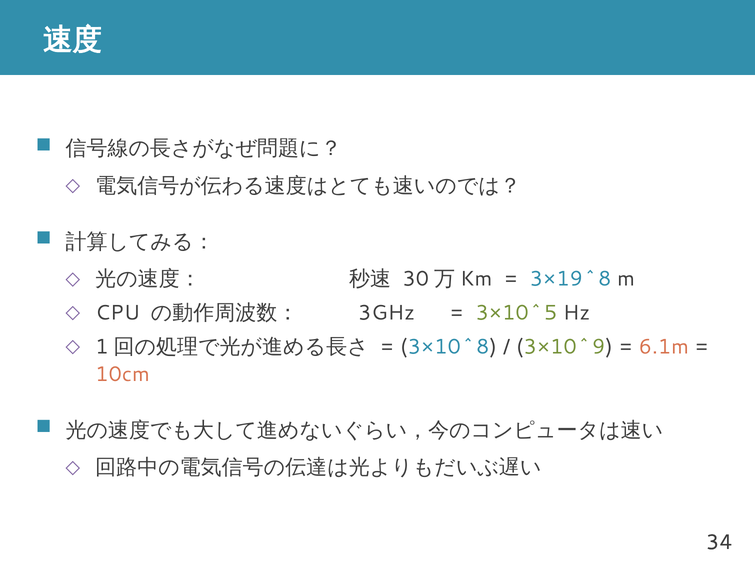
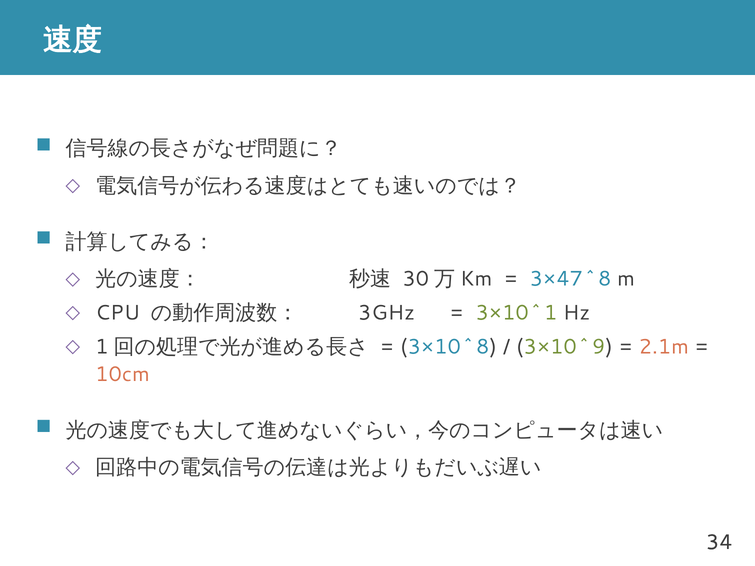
3×19^8: 3×19^8 -> 3×47^8 (571, 279)
3×10^5: 3×10^5 -> 3×10^1 (516, 313)
6.1m: 6.1m -> 2.1m (664, 347)
